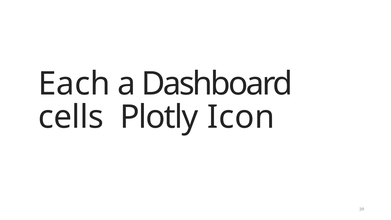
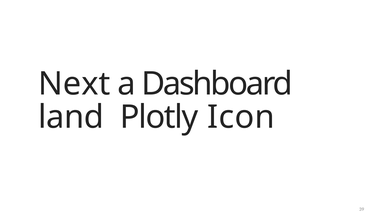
Each: Each -> Next (74, 84)
cells: cells -> land (71, 117)
